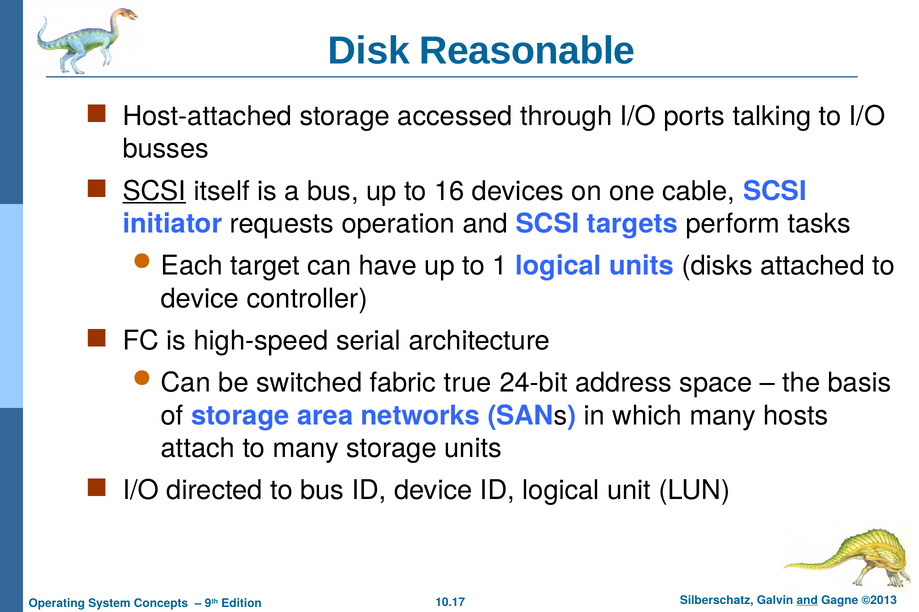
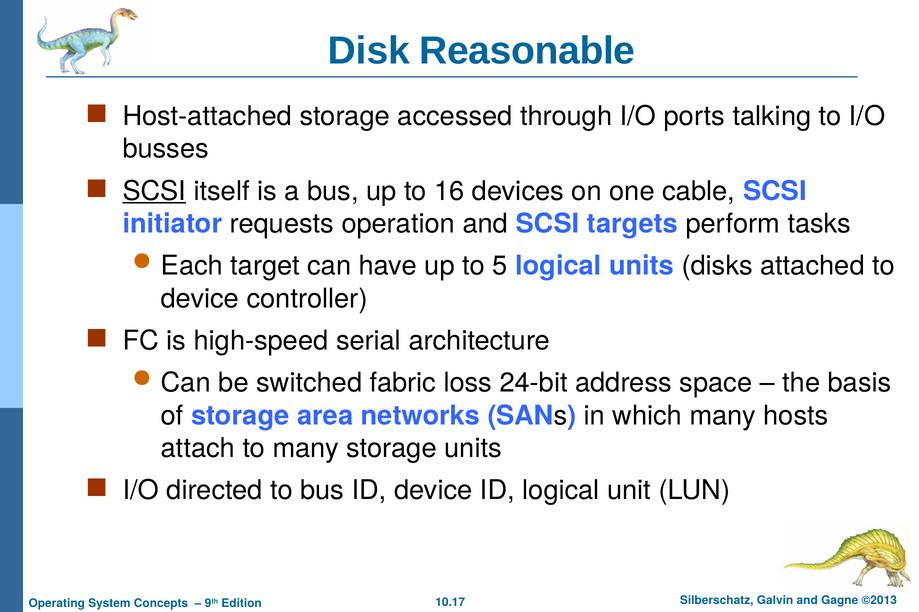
1: 1 -> 5 (500, 266)
true: true -> loss (468, 383)
and underline: present -> none (807, 601)
